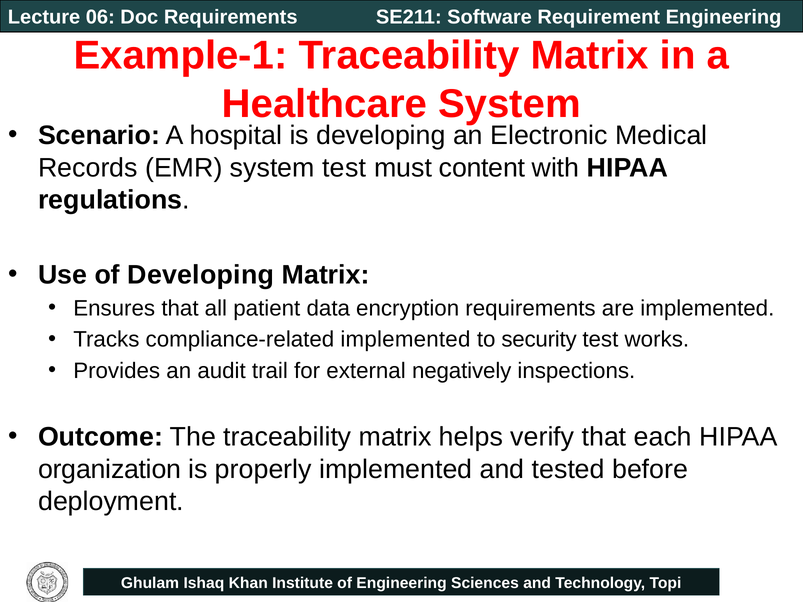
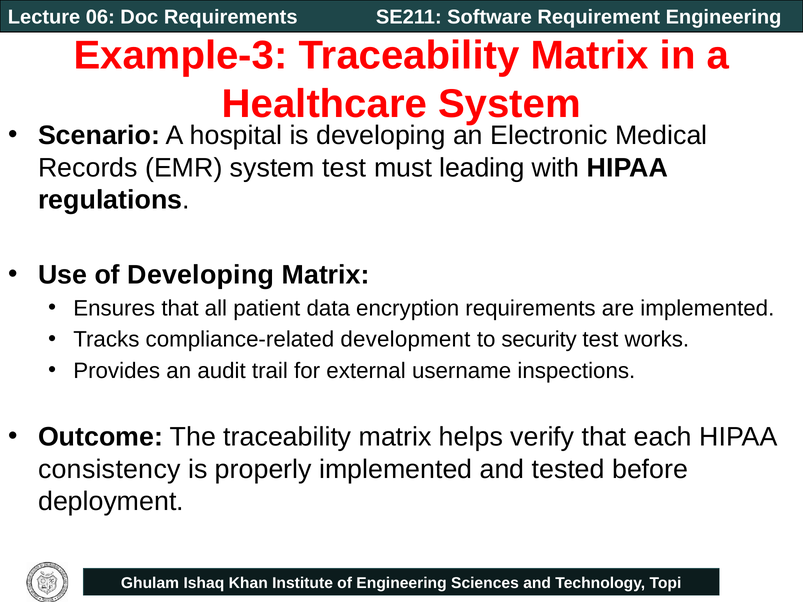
Example-1: Example-1 -> Example-3 (181, 56)
content: content -> leading (482, 168)
compliance-related implemented: implemented -> development (405, 340)
negatively: negatively -> username (462, 371)
organization: organization -> consistency (109, 469)
